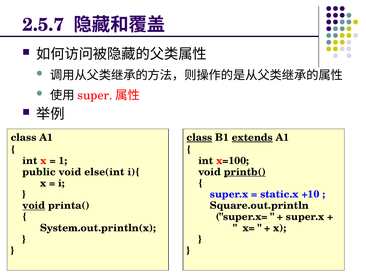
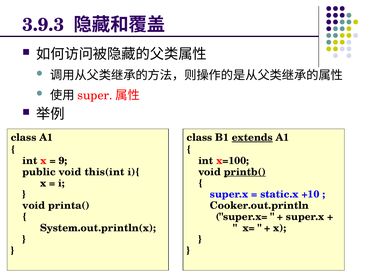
2.5.7: 2.5.7 -> 3.9.3 (43, 25)
class underline: present -> none (199, 137)
1: 1 -> 9 (63, 160)
else(int: else(int -> this(int (105, 172)
void underline: present -> none (34, 205)
Square.out.println: Square.out.println -> Cooker.out.println (259, 205)
